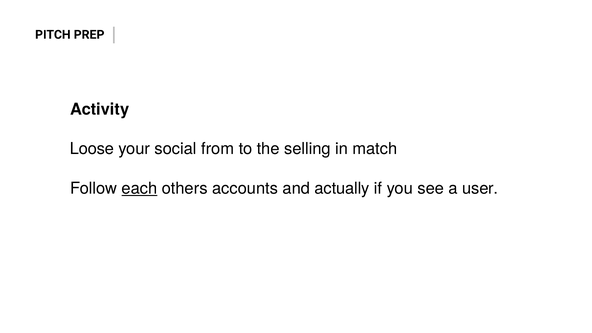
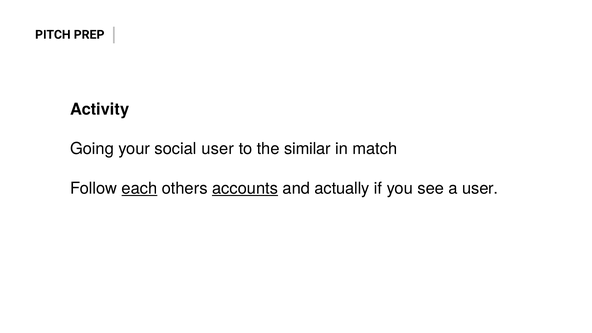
Loose: Loose -> Going (92, 149)
social from: from -> user (218, 149)
selling: selling -> similar (307, 149)
accounts underline: none -> present (245, 188)
